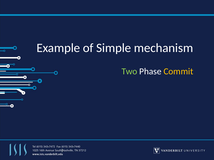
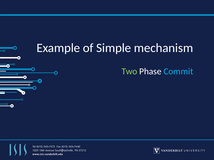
Commit colour: yellow -> light blue (178, 72)
